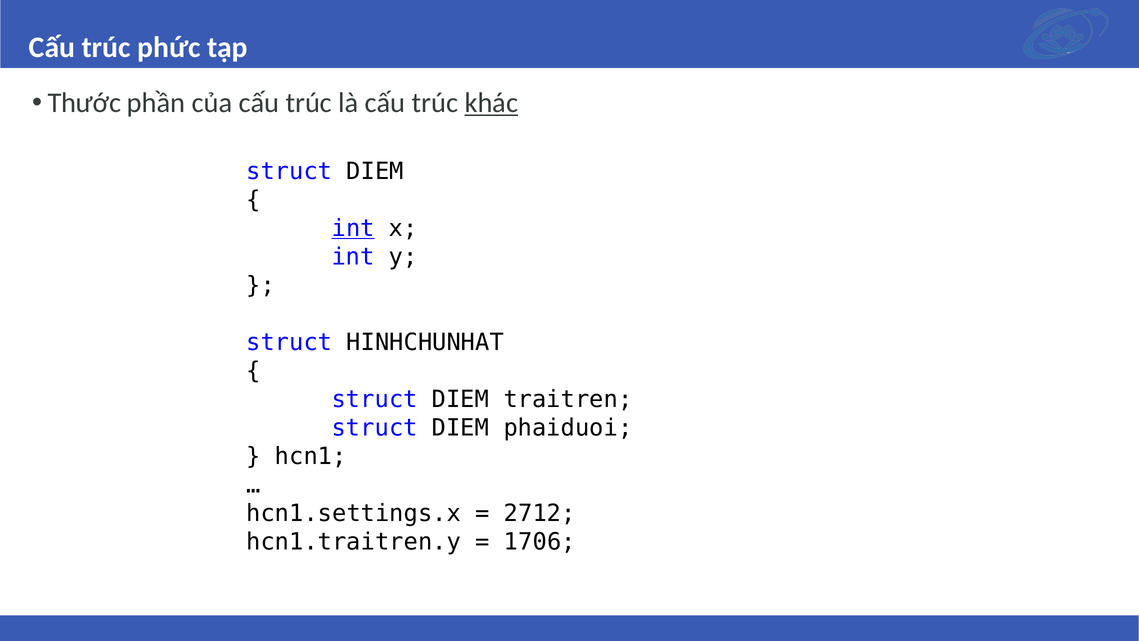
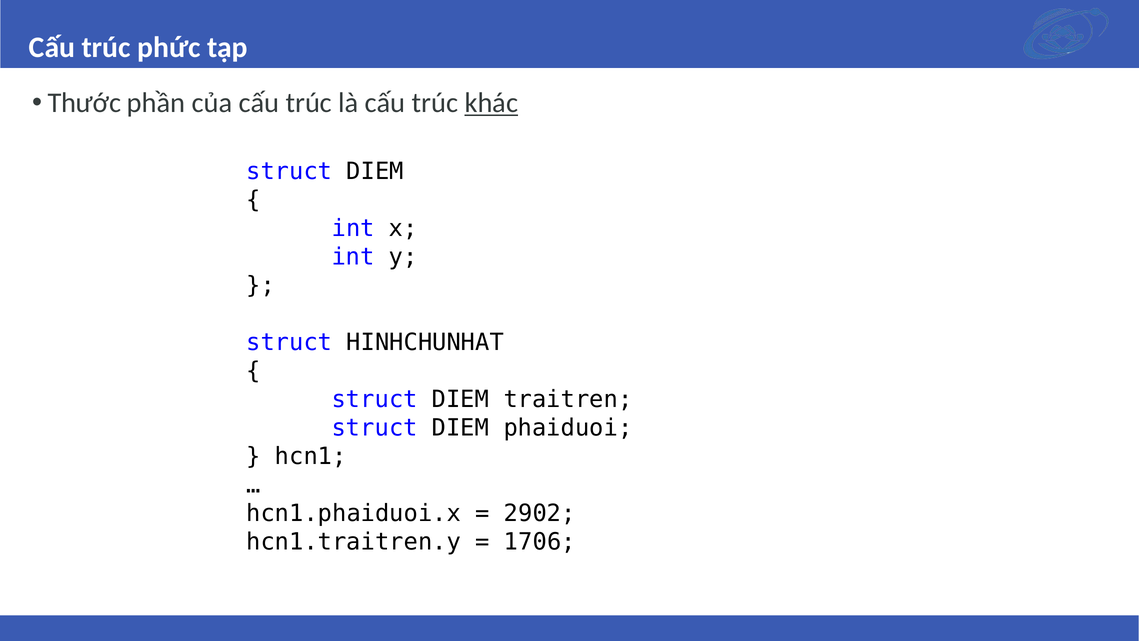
int underline: present -> none (353, 228)
hcn1.settings.x: hcn1.settings.x -> hcn1.phaiduoi.x (354, 513)
2712: 2712 -> 2902 (540, 513)
